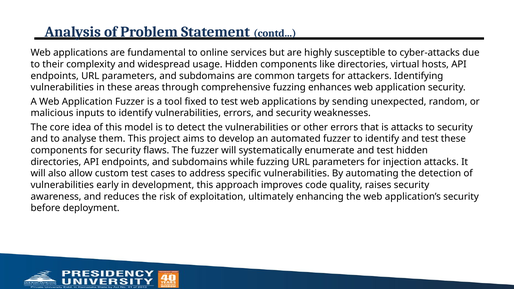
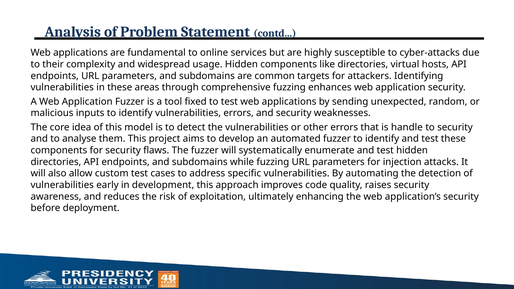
is attacks: attacks -> handle (407, 127)
